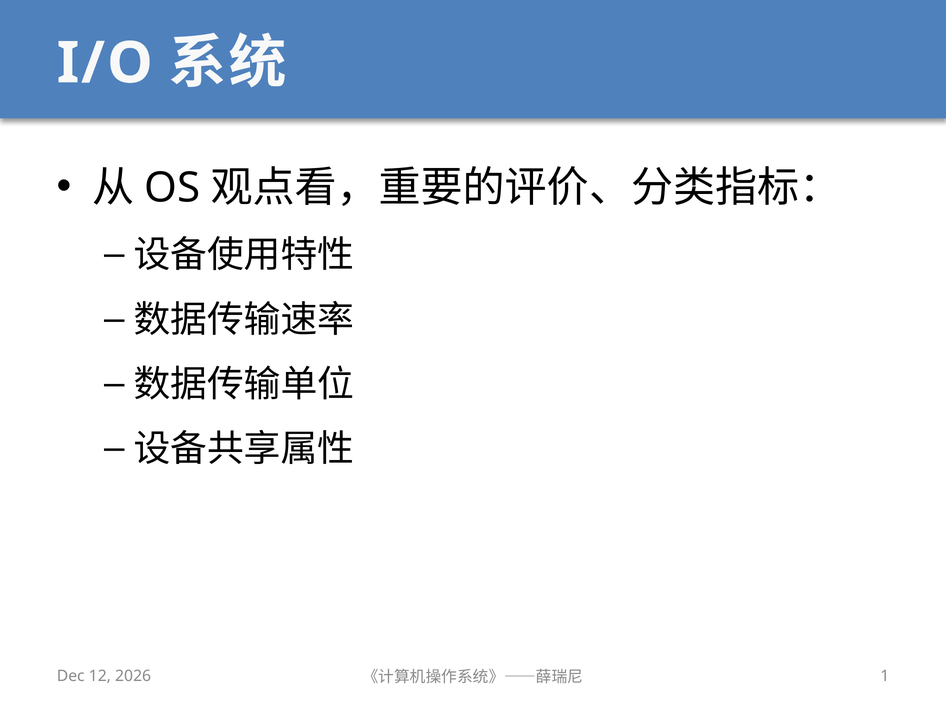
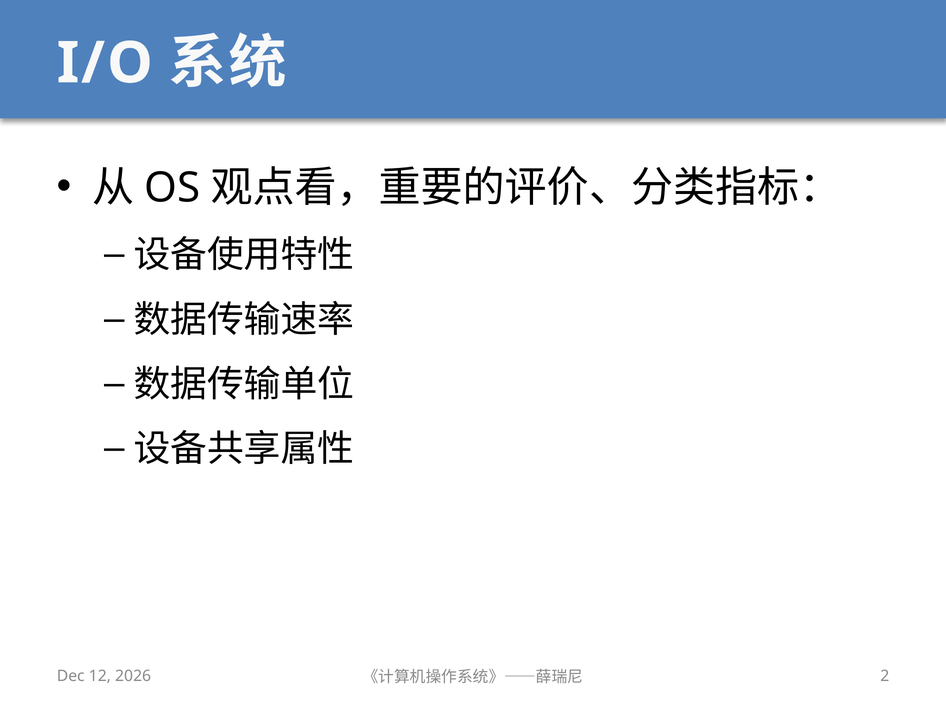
1: 1 -> 2 (885, 676)
